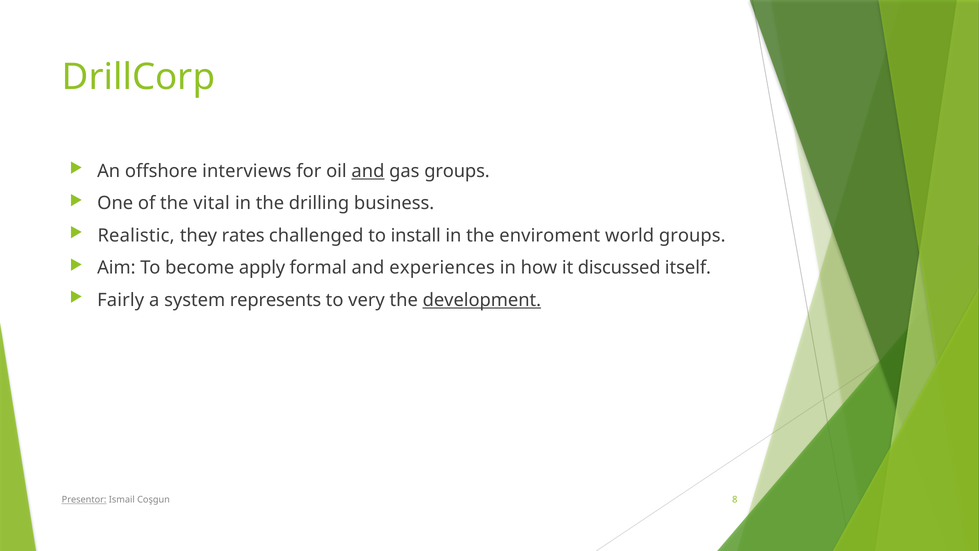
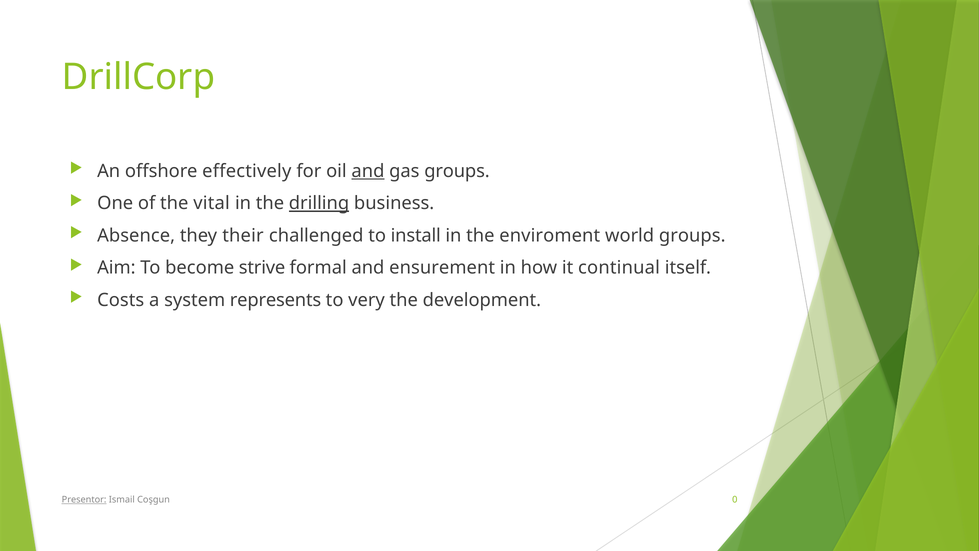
interviews: interviews -> effectively (247, 171)
drilling underline: none -> present (319, 203)
Realistic: Realistic -> Absence (136, 235)
rates: rates -> their (243, 235)
apply: apply -> strive (262, 268)
experiences: experiences -> ensurement (442, 268)
discussed: discussed -> continual (619, 268)
Fairly: Fairly -> Costs (121, 300)
development underline: present -> none (482, 300)
8: 8 -> 0 (735, 500)
